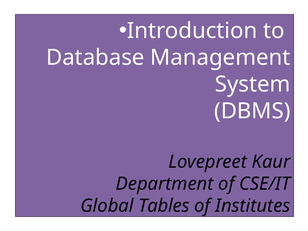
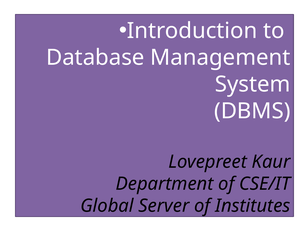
Tables: Tables -> Server (164, 206)
